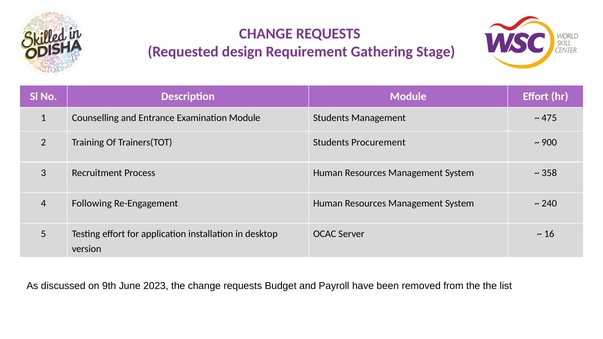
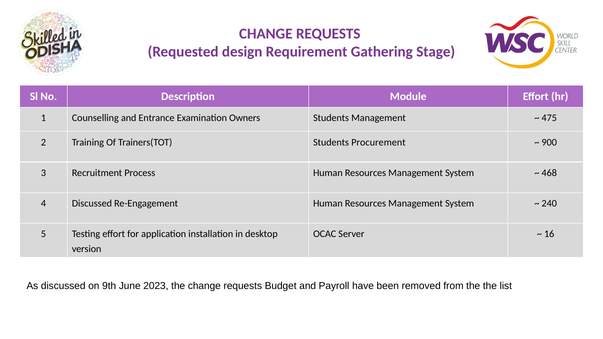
Examination Module: Module -> Owners (245, 118)
358: 358 -> 468 (549, 173)
4 Following: Following -> Discussed (92, 204)
